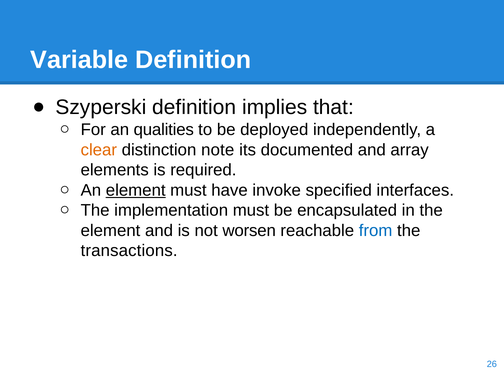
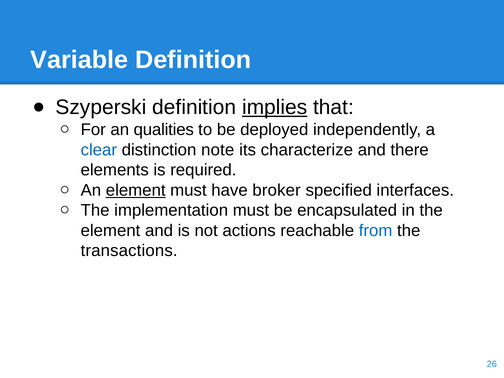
implies underline: none -> present (275, 107)
clear colour: orange -> blue (99, 150)
documented: documented -> characterize (307, 150)
array: array -> there (410, 150)
invoke: invoke -> broker (277, 190)
worsen: worsen -> actions (249, 231)
